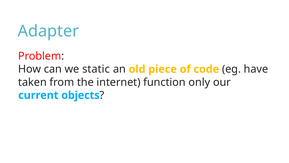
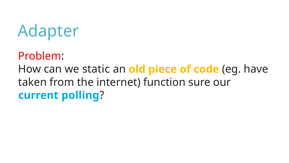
only: only -> sure (199, 82)
objects: objects -> polling (80, 95)
